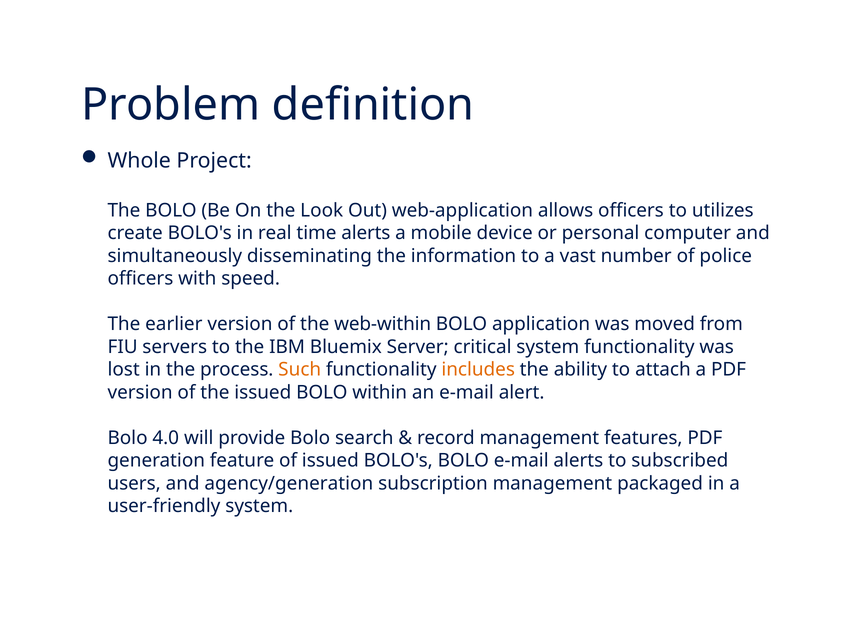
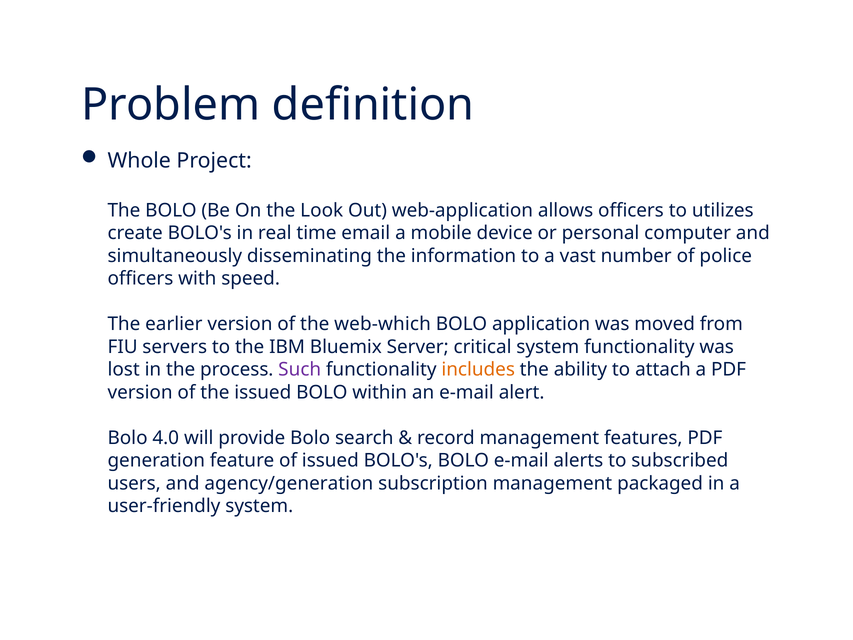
time alerts: alerts -> email (366, 233)
web-within: web-within -> web-which (383, 324)
Such colour: orange -> purple (300, 369)
